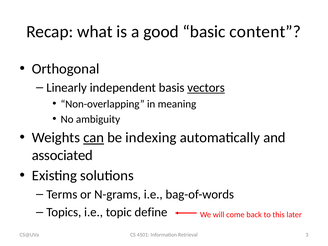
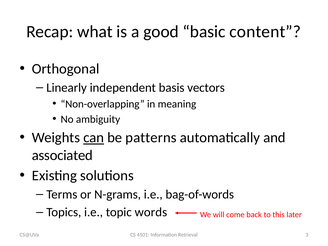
vectors underline: present -> none (206, 88)
indexing: indexing -> patterns (151, 138)
define: define -> words (151, 212)
